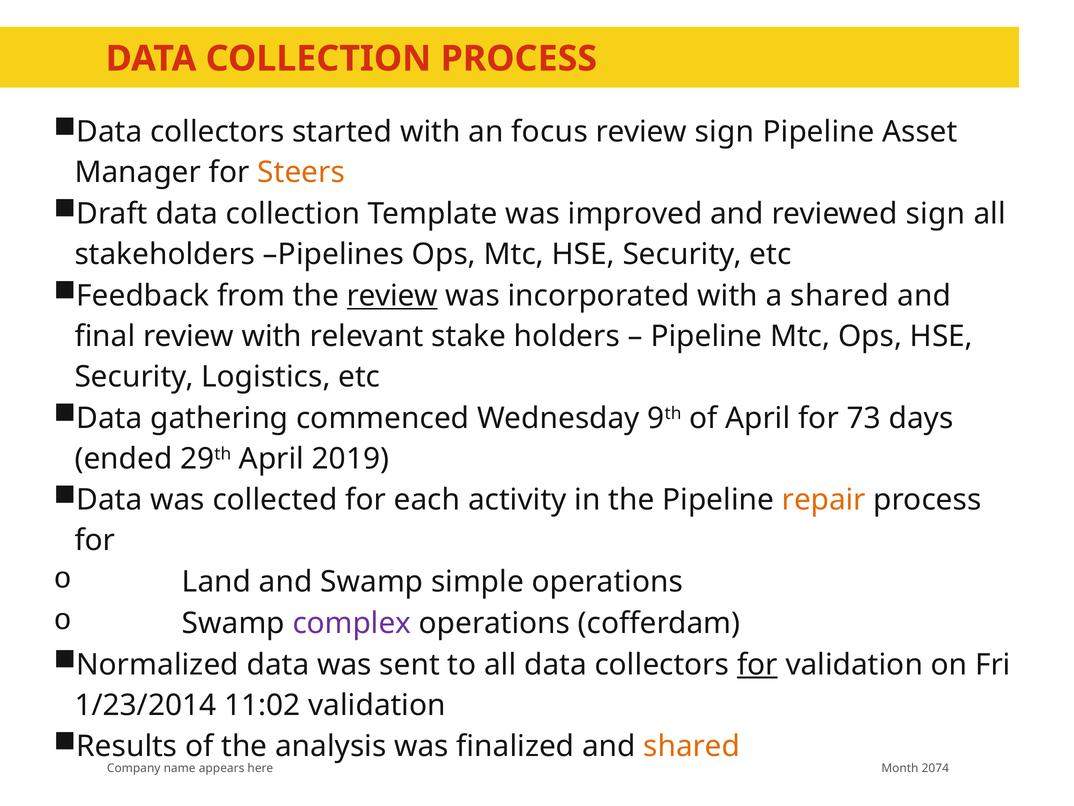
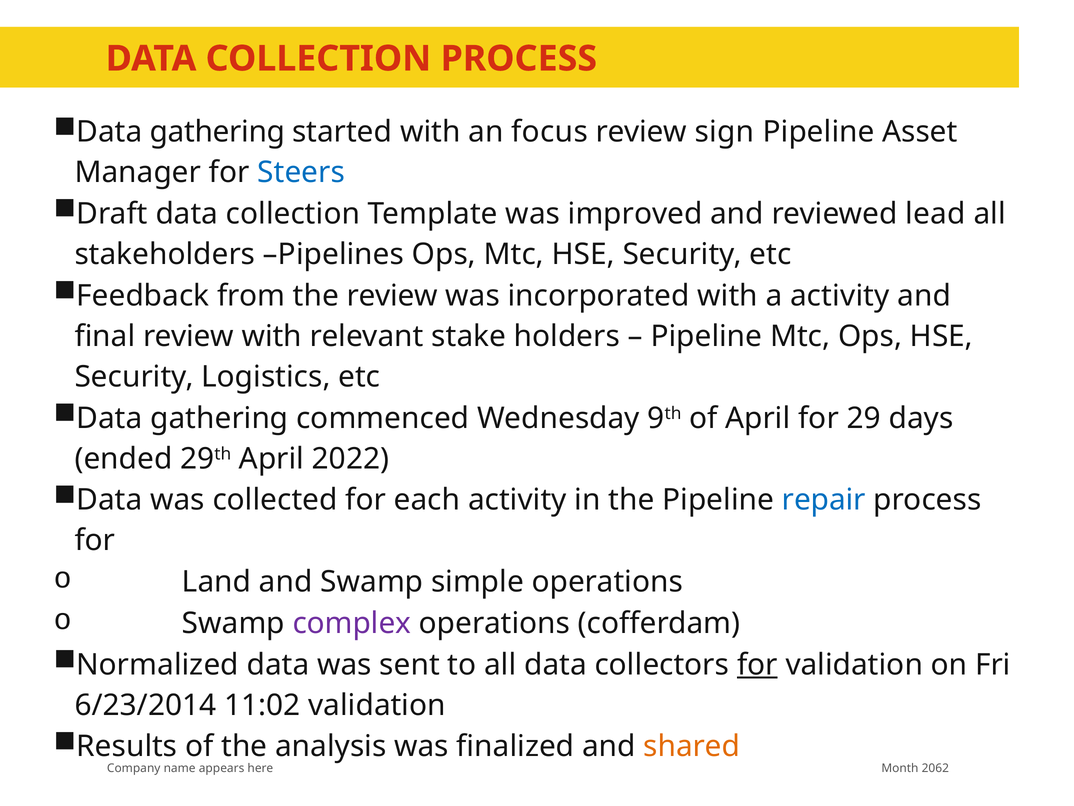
collectors: collectors -> gathering (217, 132)
Steers colour: orange -> blue (301, 172)
reviewed sign: sign -> lead (935, 214)
review underline: present -> none (392, 296)
a shared: shared -> activity (840, 296)
73: 73 -> 29 (864, 418)
2019: 2019 -> 2022 (351, 458)
repair colour: orange -> blue (824, 500)
1/23/2014: 1/23/2014 -> 6/23/2014 (145, 705)
2074: 2074 -> 2062 (935, 768)
